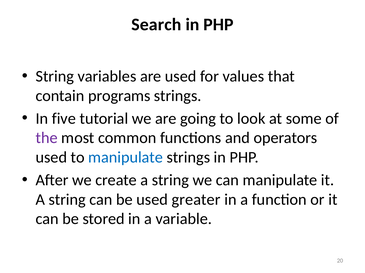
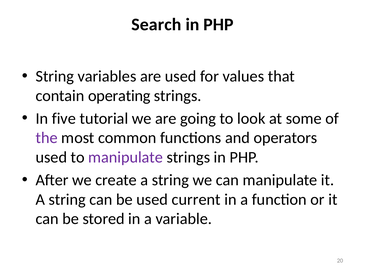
programs: programs -> operating (119, 96)
manipulate colour: blue -> purple (126, 158)
greater: greater -> current (196, 200)
